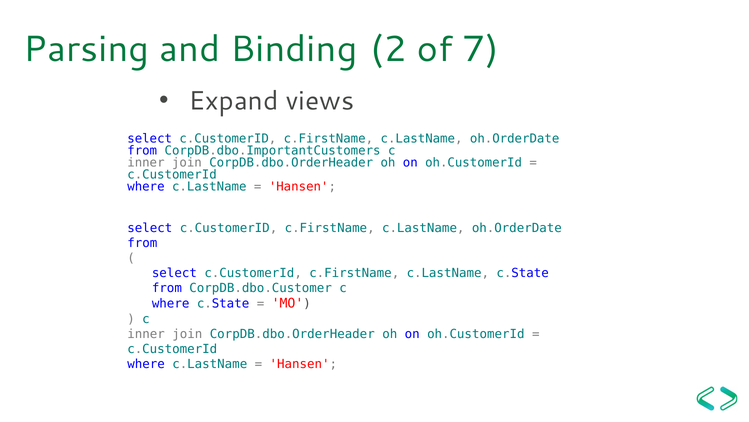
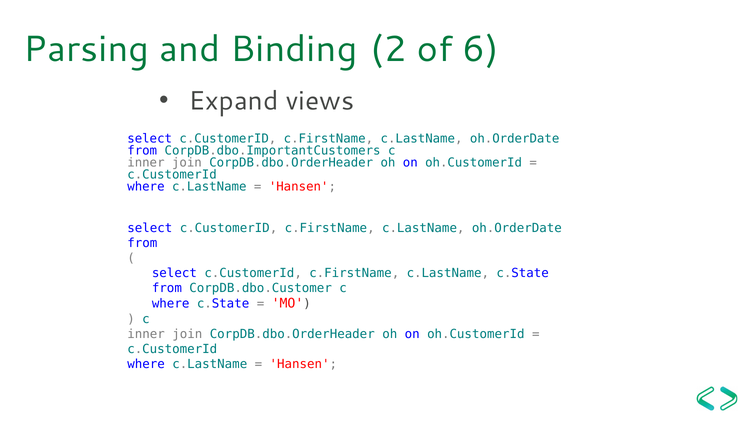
7: 7 -> 6 (481, 49)
